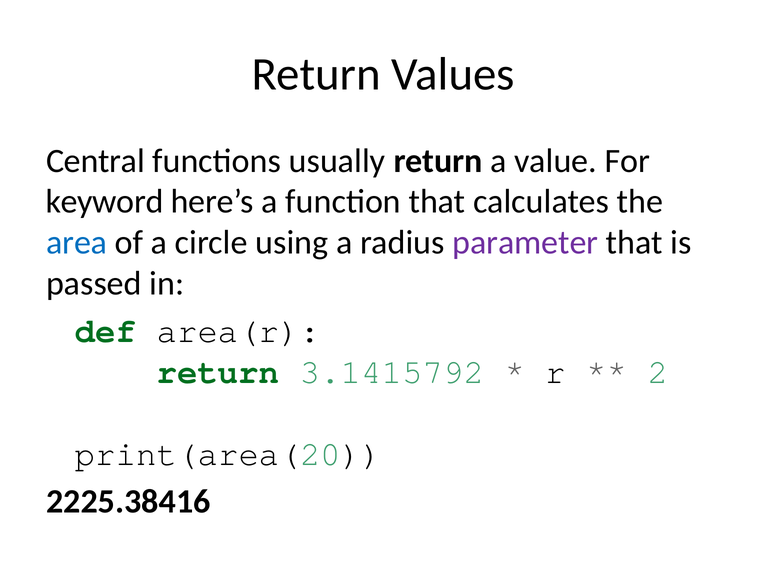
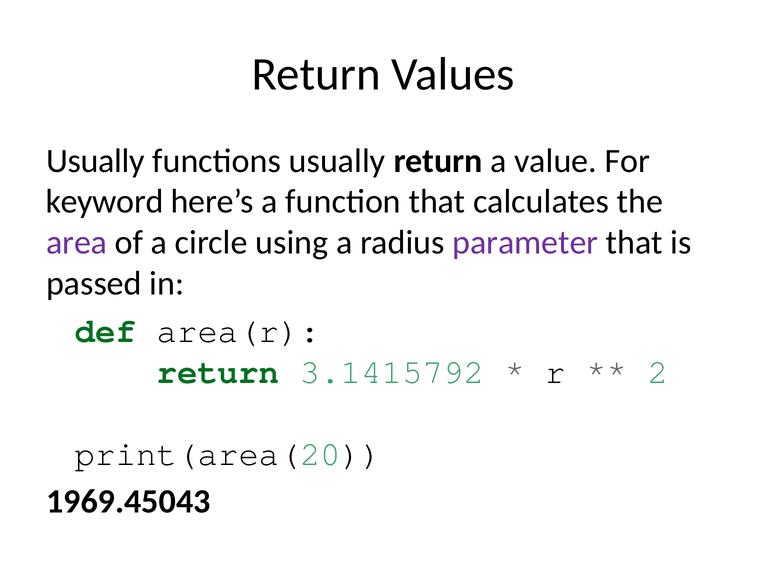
Central: Central -> Usually (95, 161)
area colour: blue -> purple (77, 243)
2225.38416: 2225.38416 -> 1969.45043 (128, 502)
